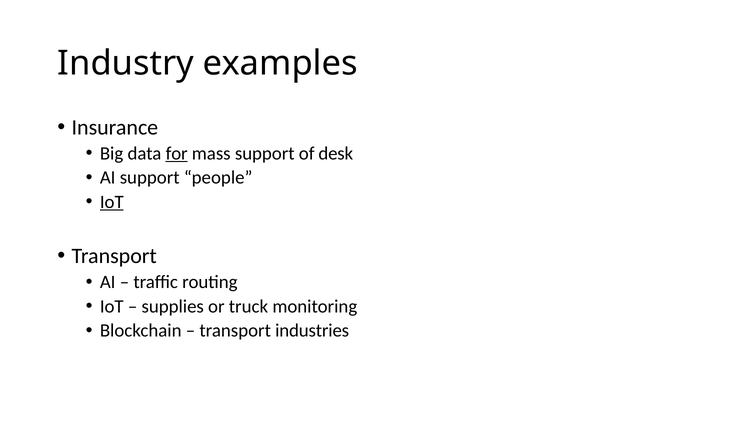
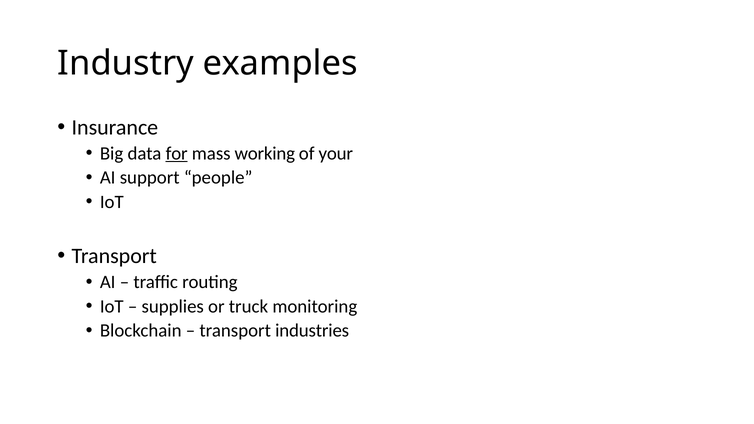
mass support: support -> working (265, 153)
desk: desk -> your (336, 153)
IoT underline: present -> none (112, 202)
